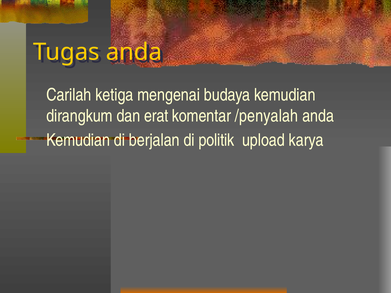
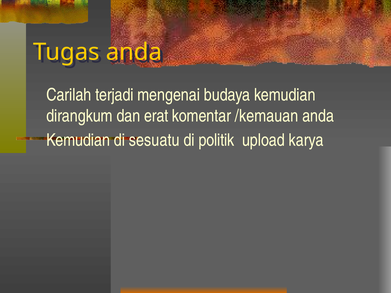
ketiga: ketiga -> terjadi (114, 95)
/penyalah: /penyalah -> /kemauan (267, 116)
berjalan: berjalan -> sesuatu (154, 140)
